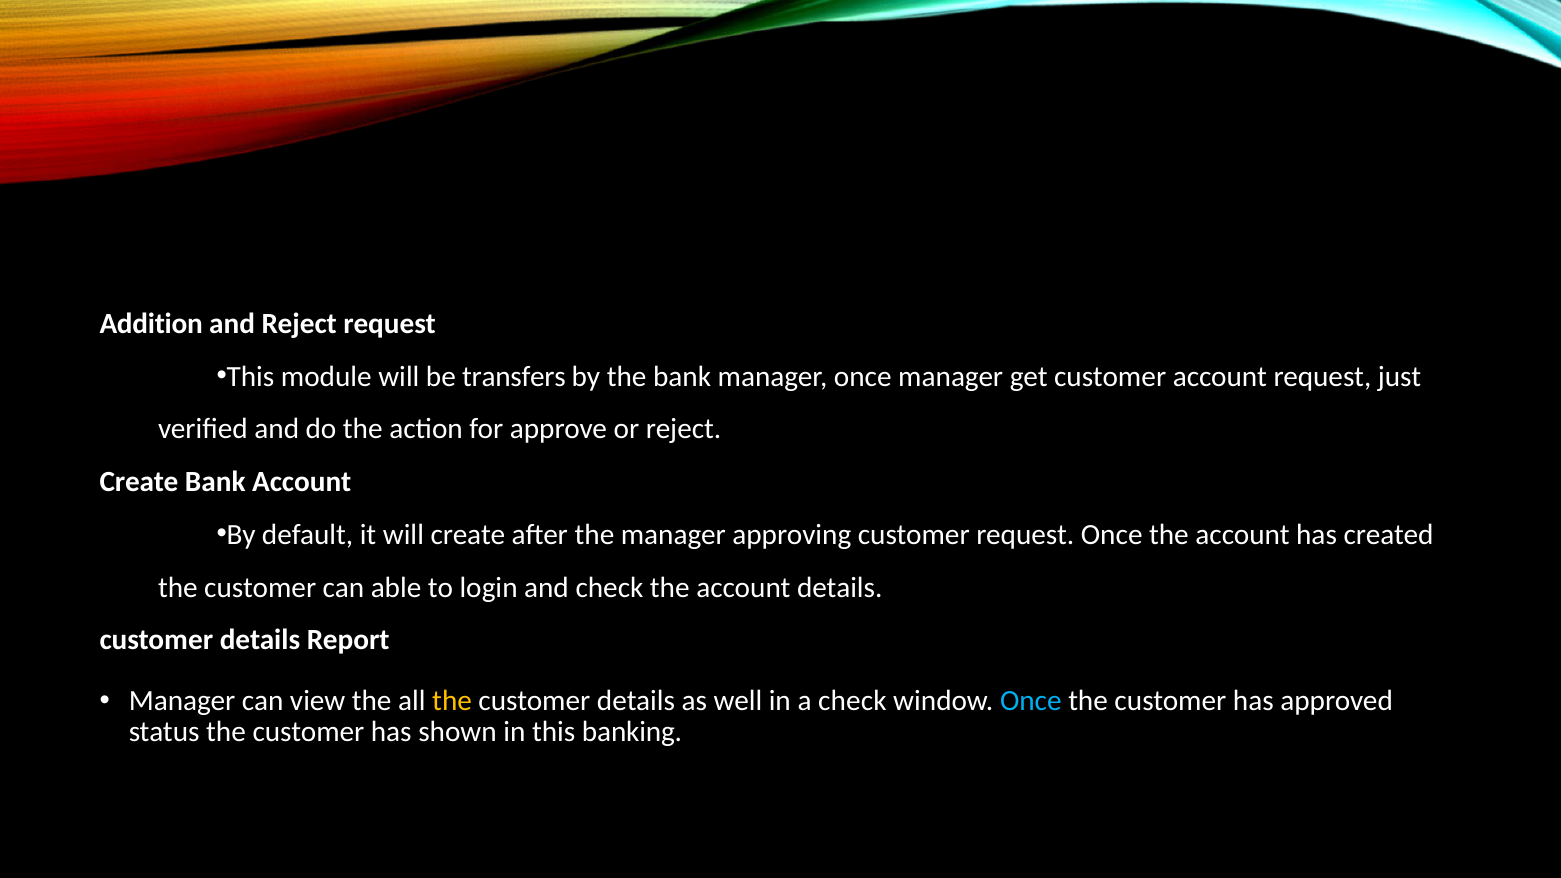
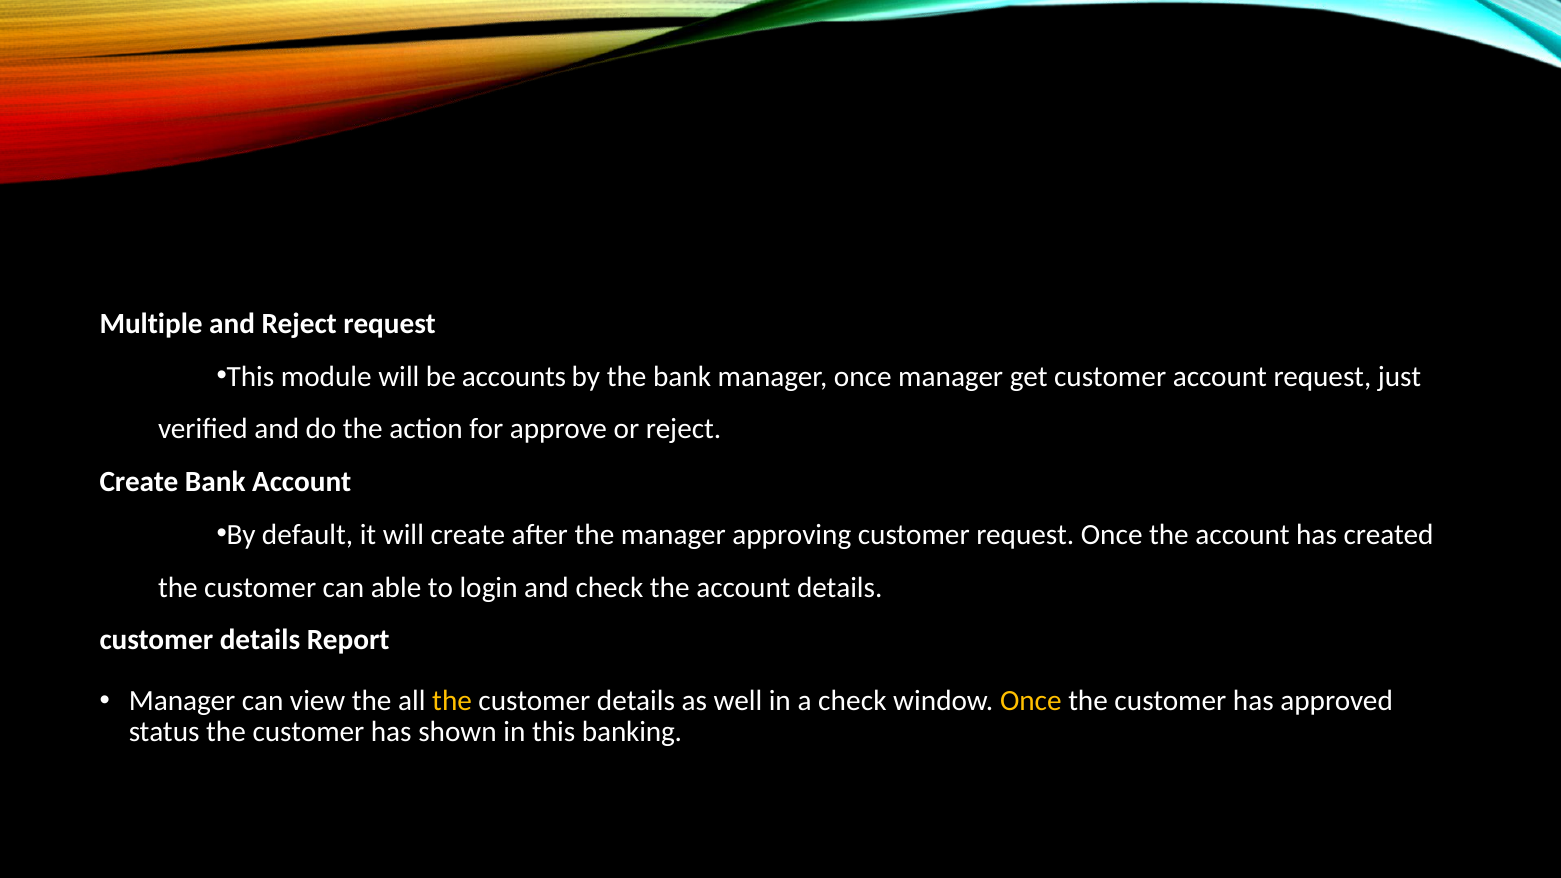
Addition: Addition -> Multiple (151, 324)
transfers: transfers -> accounts (514, 377)
Once colour: light blue -> yellow (1031, 701)
